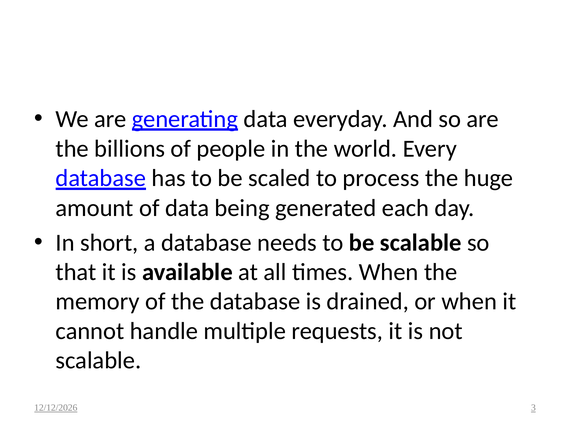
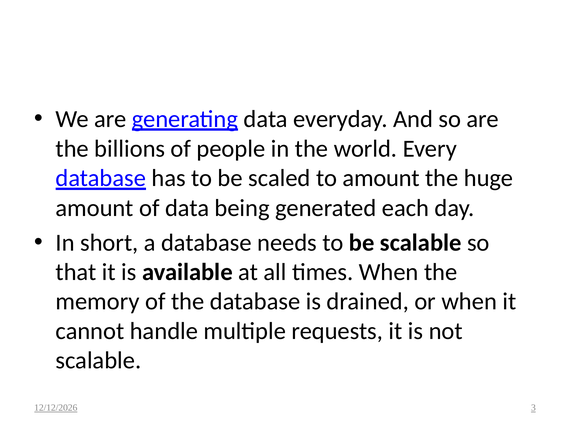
to process: process -> amount (381, 178)
